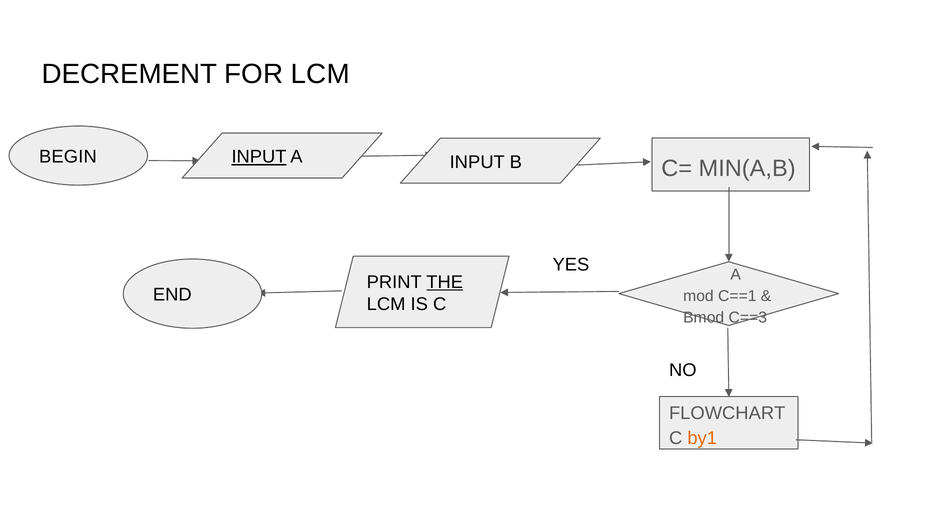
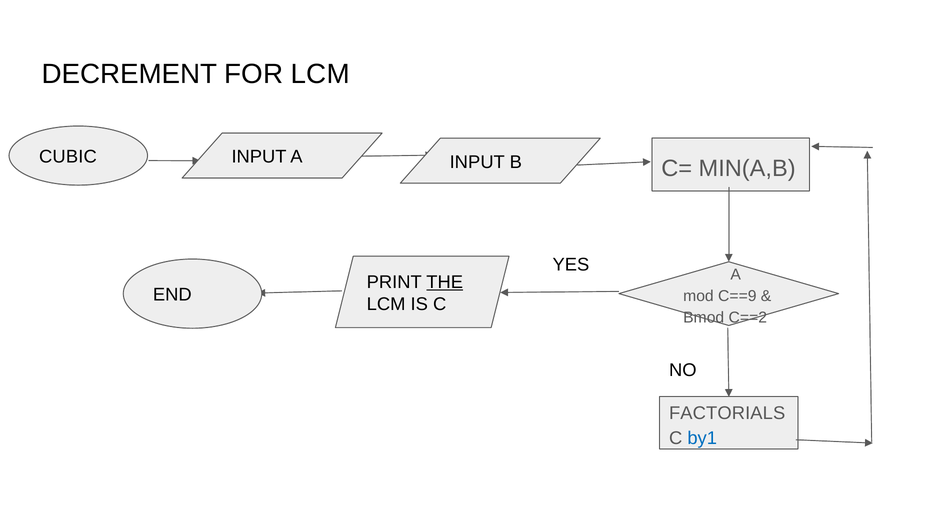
BEGIN: BEGIN -> CUBIC (68, 157)
INPUT underline: present -> none (259, 157)
C==1: C==1 -> C==9 (737, 296)
C==3: C==3 -> C==2 (748, 318)
FLOWCHART: FLOWCHART -> FACTORIALS (727, 413)
by1 colour: orange -> blue (702, 438)
